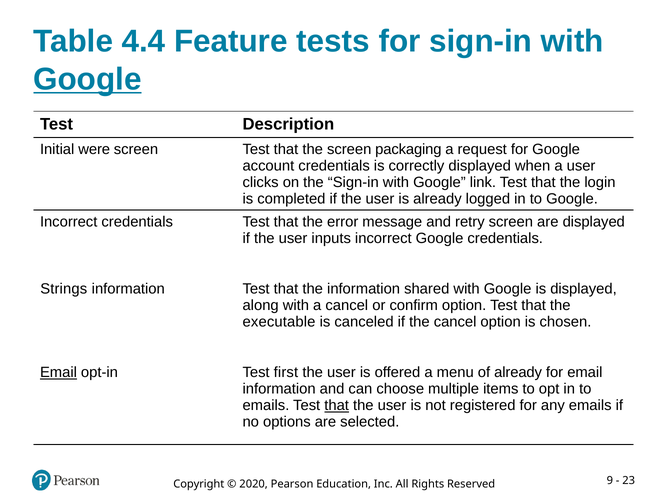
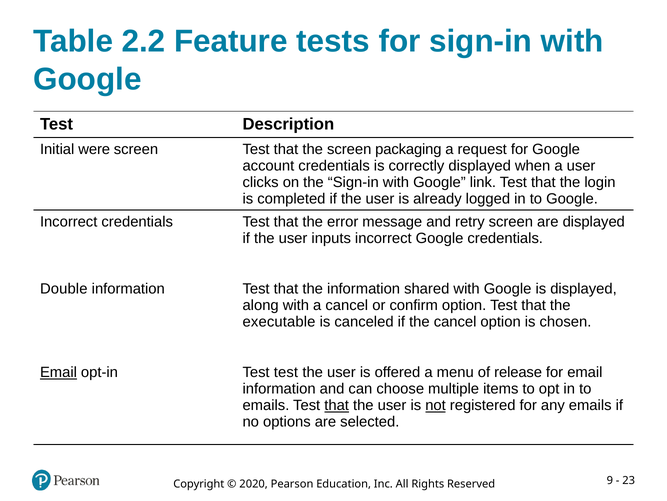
4.4: 4.4 -> 2.2 (144, 41)
Google underline: present -> none (87, 79)
Strings: Strings -> Double (64, 288)
Test first: first -> test (286, 372)
of already: already -> release (518, 372)
not underline: none -> present (436, 405)
